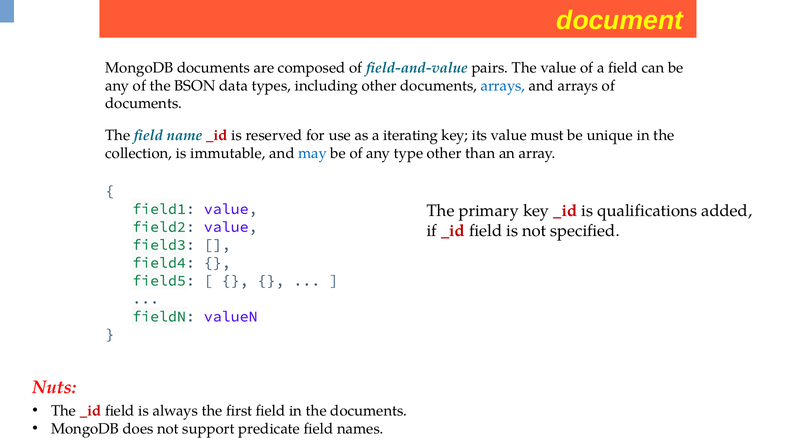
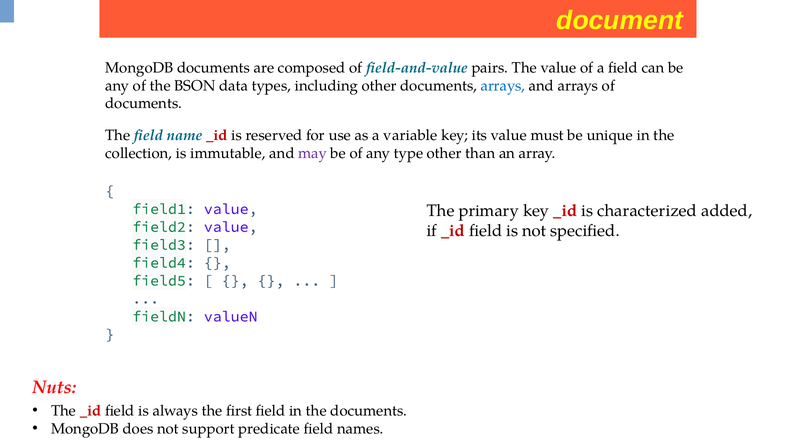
iterating: iterating -> variable (411, 135)
may colour: blue -> purple (313, 153)
qualifications: qualifications -> characterized (647, 211)
